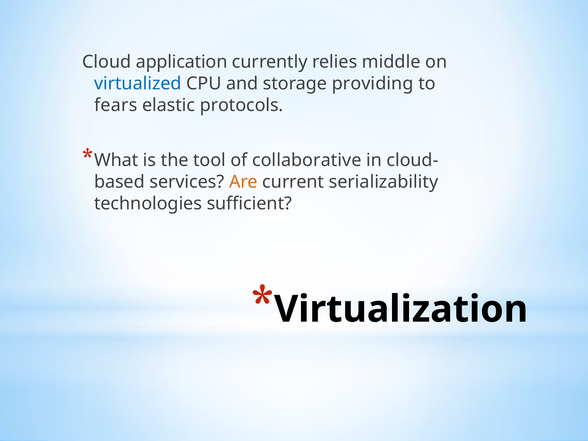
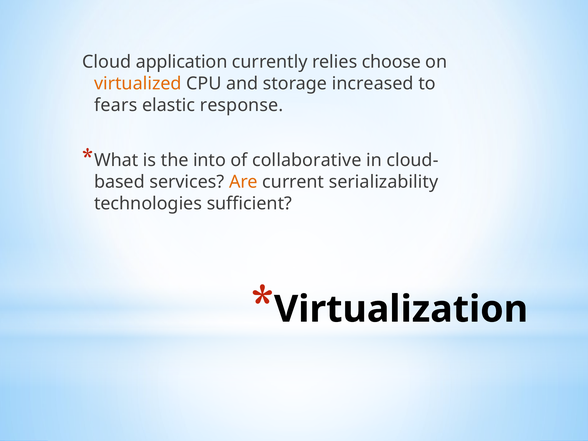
middle: middle -> choose (391, 62)
virtualized colour: blue -> orange (138, 84)
providing: providing -> increased (373, 84)
protocols: protocols -> response (242, 105)
tool: tool -> into (210, 160)
